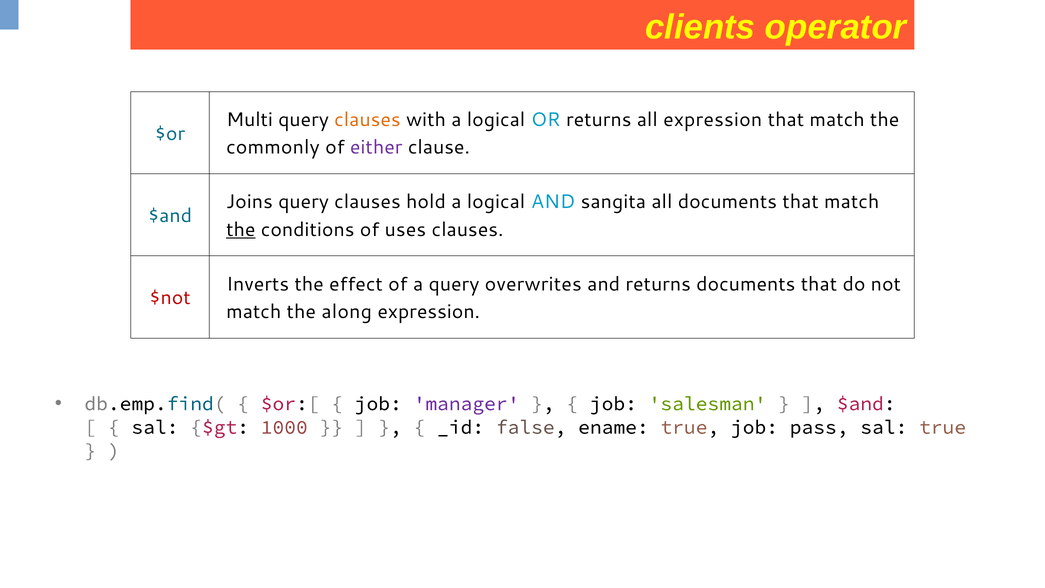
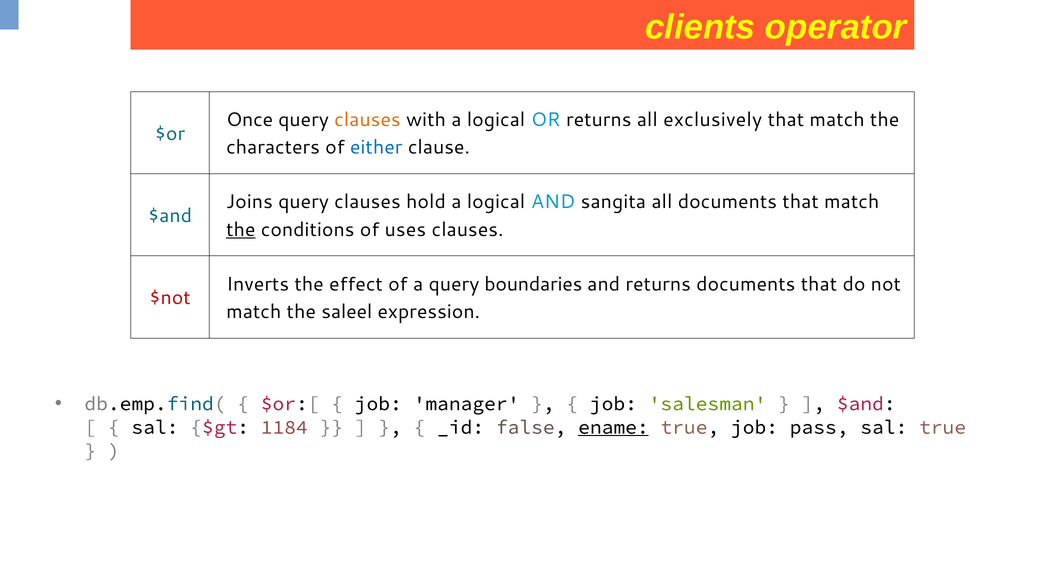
Multi: Multi -> Once (250, 120)
all expression: expression -> exclusively (713, 120)
commonly: commonly -> characters (273, 147)
either colour: purple -> blue (376, 147)
overwrites: overwrites -> boundaries (533, 284)
along: along -> saleel (347, 312)
manager colour: purple -> black (466, 404)
1000: 1000 -> 1184 (284, 427)
ename underline: none -> present (613, 427)
